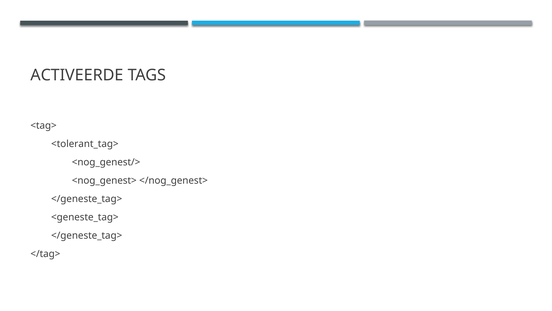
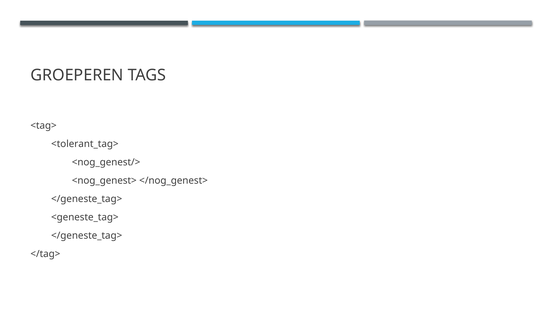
ACTIVEERDE: ACTIVEERDE -> GROEPEREN (77, 75)
